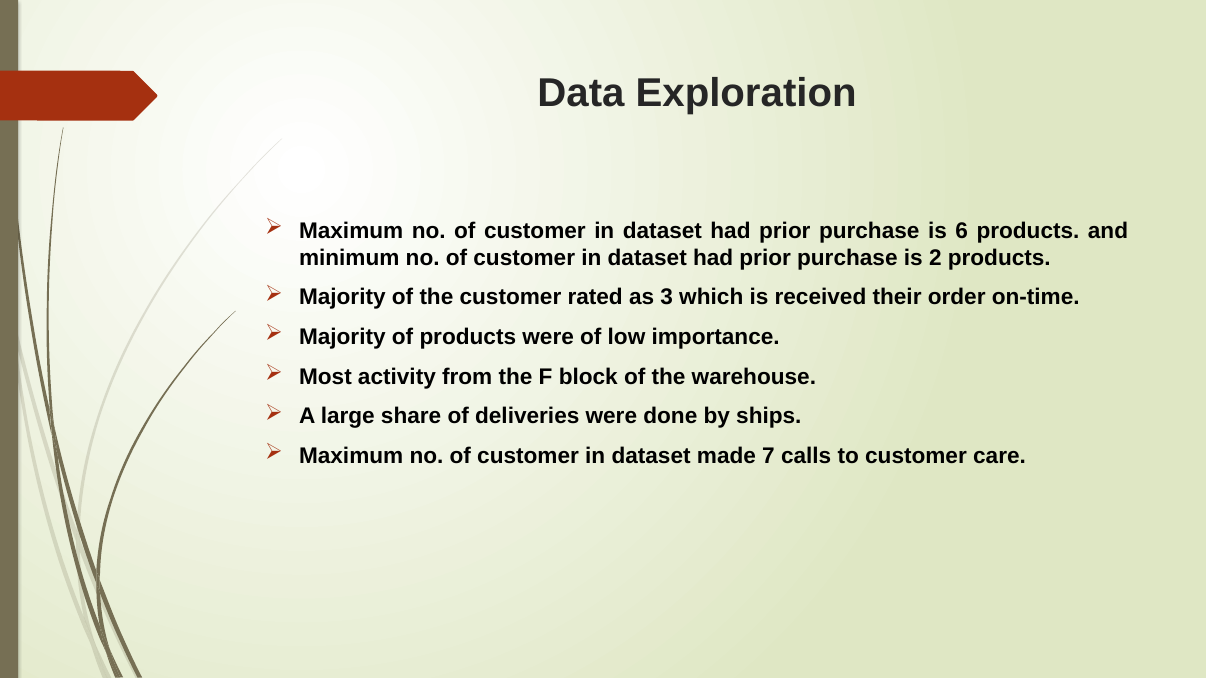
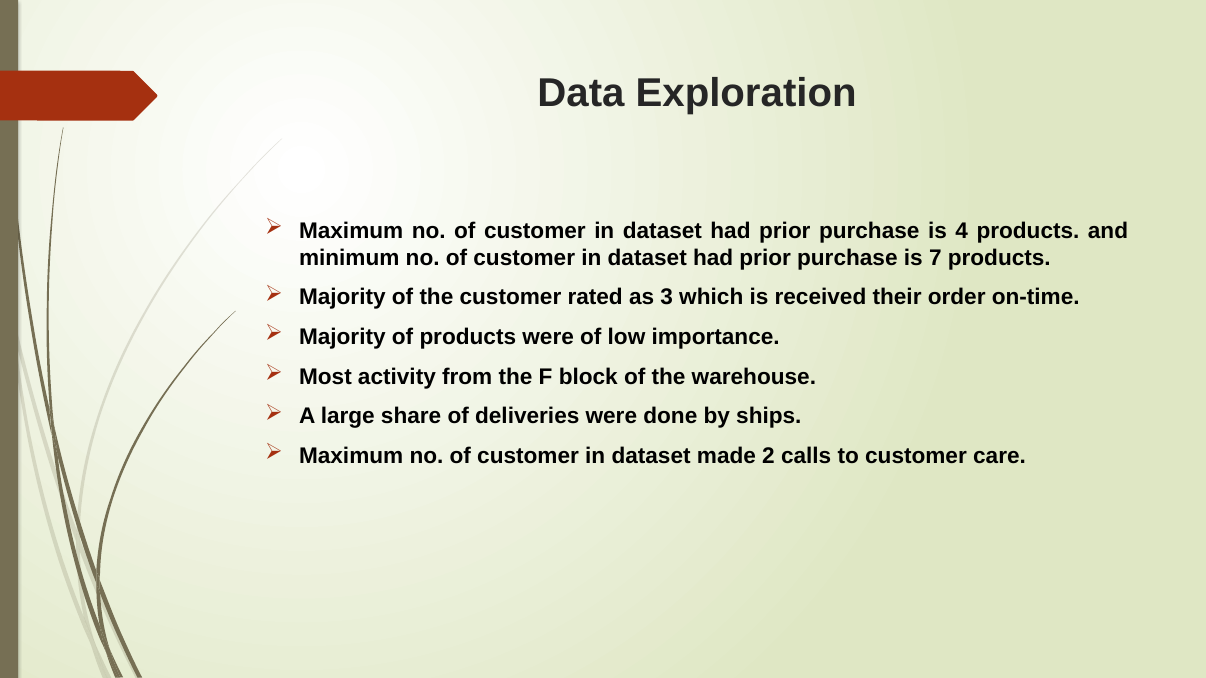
6: 6 -> 4 (962, 231)
2: 2 -> 7 (935, 258)
7: 7 -> 2 (769, 456)
